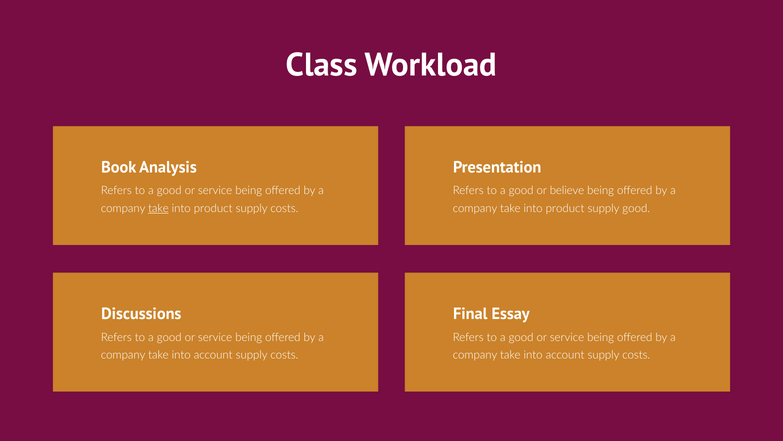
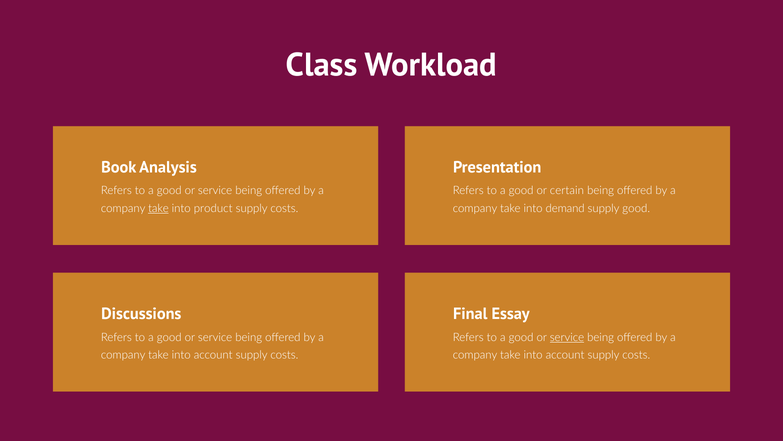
believe: believe -> certain (567, 191)
product: product -> demand (565, 208)
service underline: none -> present (567, 337)
